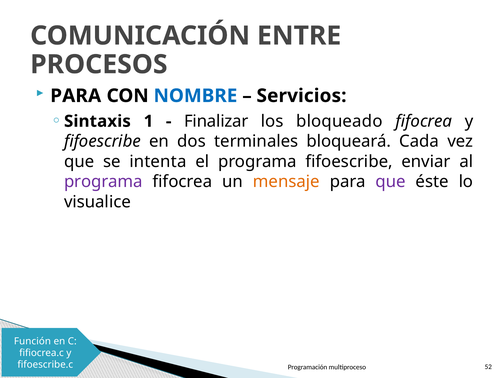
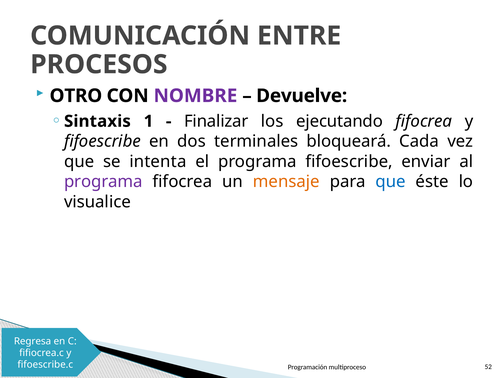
PARA: PARA -> OTRO (76, 96)
NOMBRE colour: blue -> purple (195, 96)
Servicios: Servicios -> Devuelve (302, 96)
bloqueado: bloqueado -> ejecutando (340, 121)
que colour: purple -> blue (391, 182)
Función: Función -> Regresa (33, 341)
